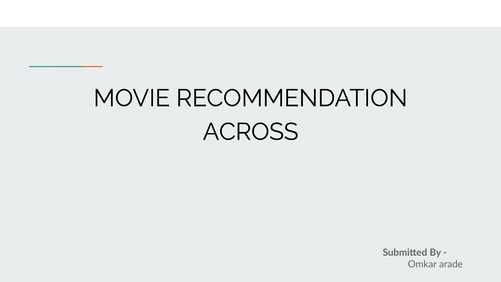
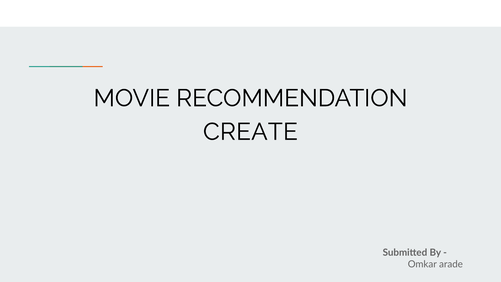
ACROSS: ACROSS -> CREATE (250, 132)
